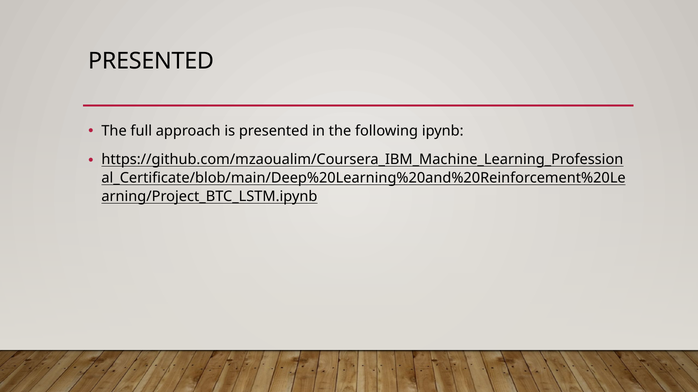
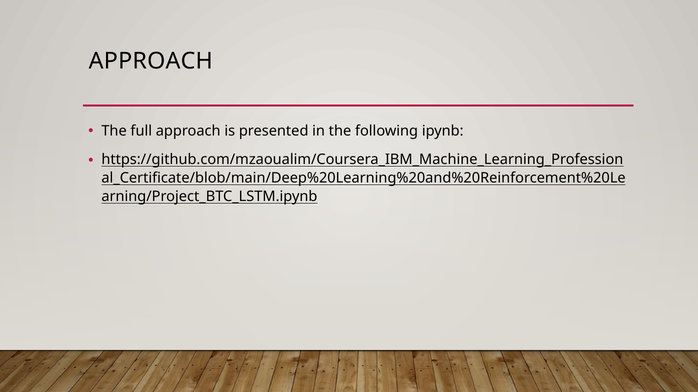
PRESENTED: PRESENTED -> APPROACH (151, 61)
